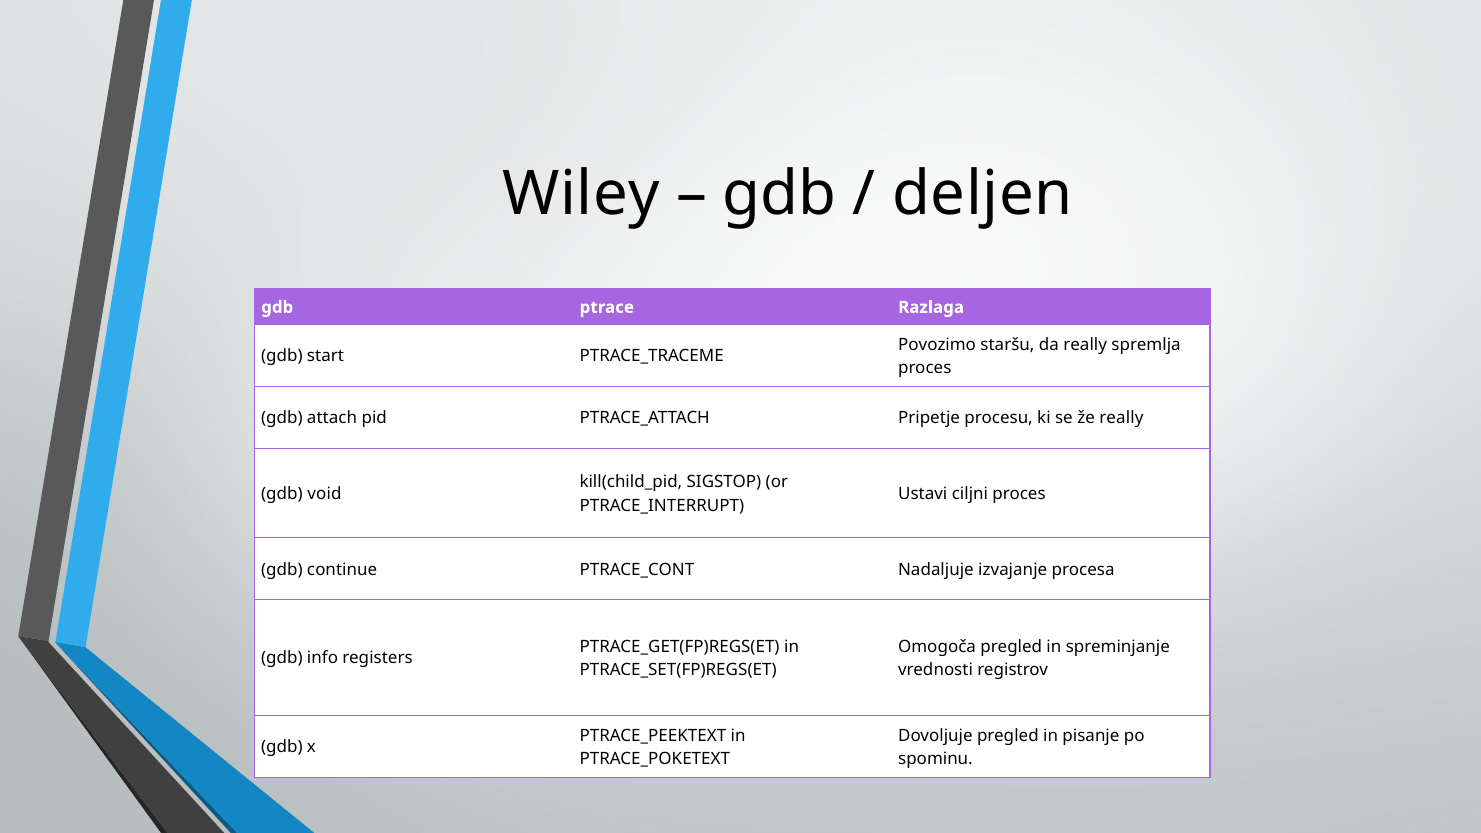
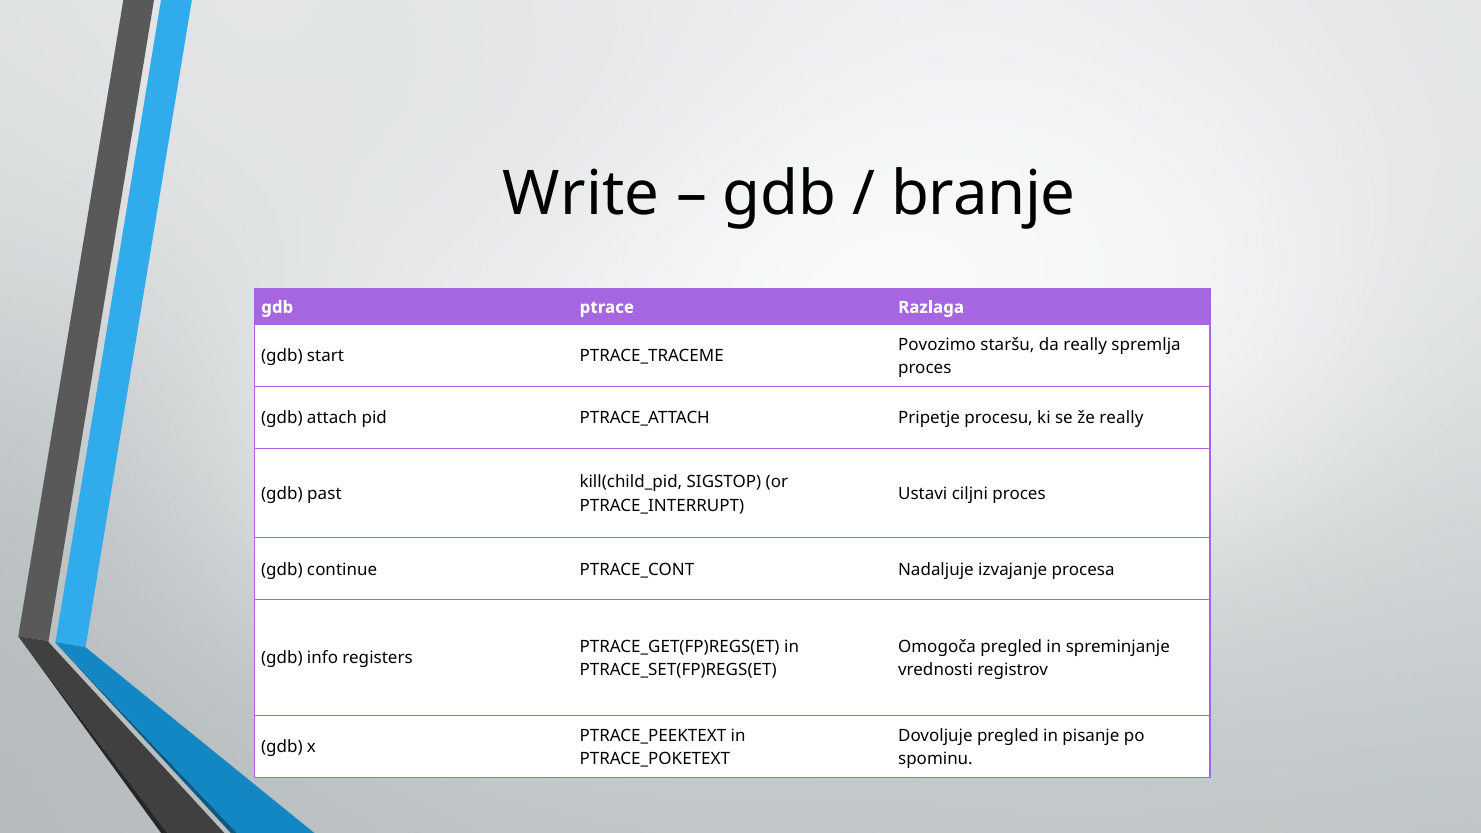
Wiley: Wiley -> Write (581, 194)
deljen: deljen -> branje (983, 194)
void: void -> past (324, 494)
